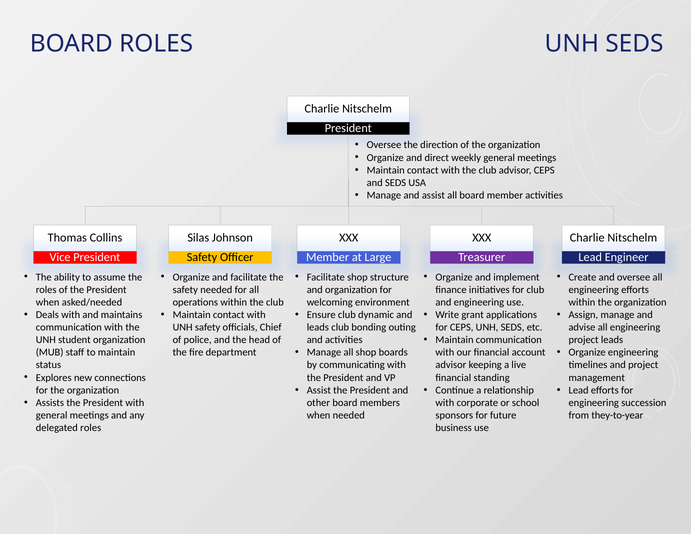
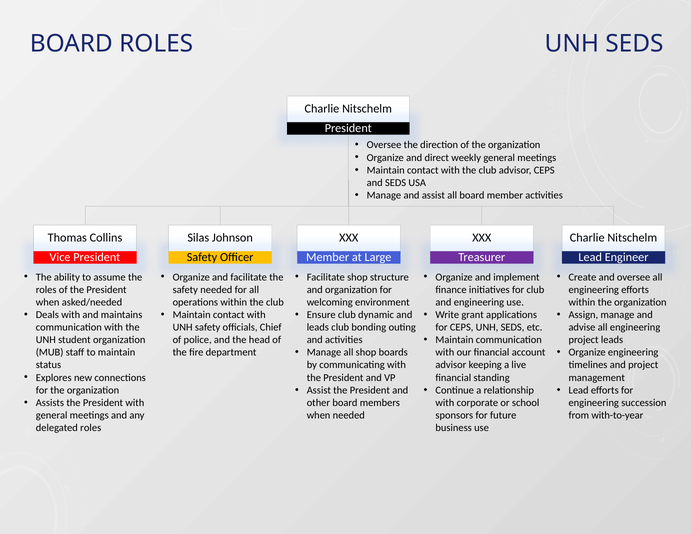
they-to-year: they-to-year -> with-to-year (617, 415)
